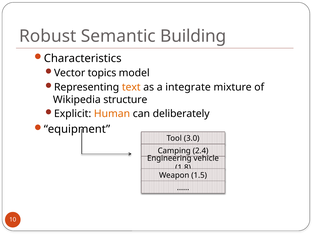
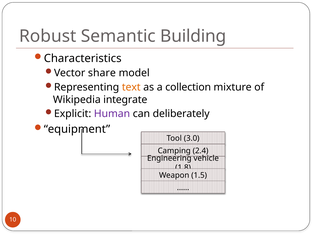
topics: topics -> share (102, 73)
integrate: integrate -> collection (188, 87)
structure: structure -> integrate (125, 100)
Human colour: orange -> purple (112, 114)
